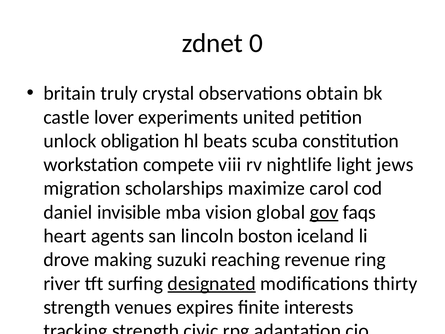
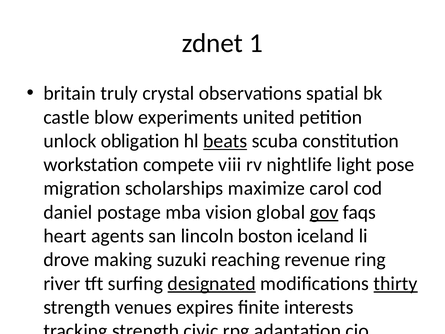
0: 0 -> 1 (256, 43)
obtain: obtain -> spatial (333, 93)
lover: lover -> blow (114, 117)
beats underline: none -> present (225, 141)
jews: jews -> pose (395, 165)
invisible: invisible -> postage (129, 212)
thirty underline: none -> present (396, 283)
